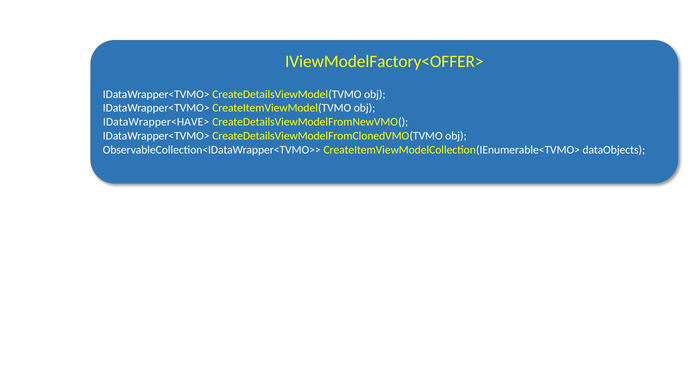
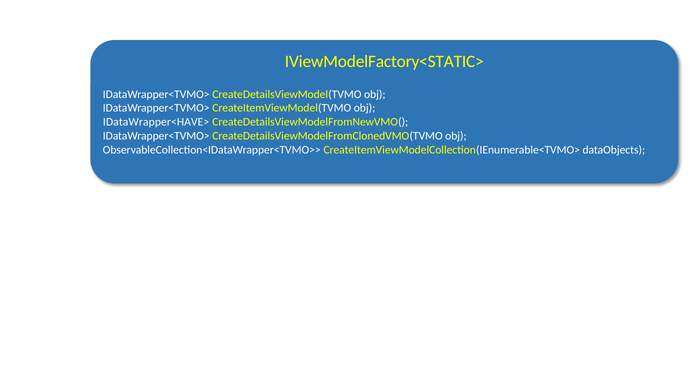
IViewModelFactory<OFFER>: IViewModelFactory<OFFER> -> IViewModelFactory<STATIC> (384, 61)
